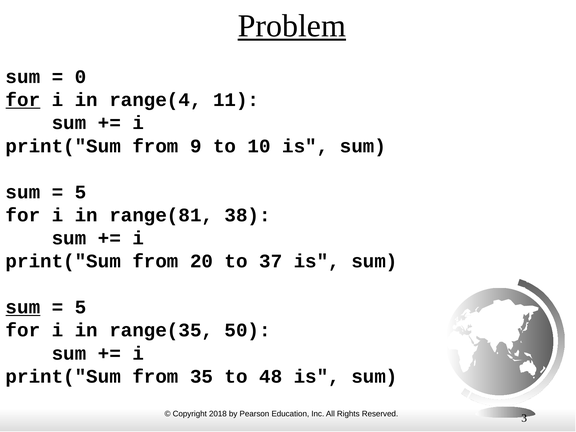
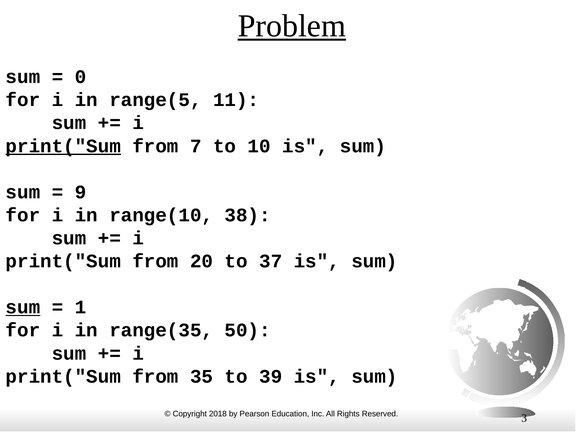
for underline: present -> none (23, 100)
range(4: range(4 -> range(5 (155, 100)
print("Sum underline: none -> present (63, 146)
9: 9 -> 7 (196, 146)
5: 5 -> 9 (81, 192)
range(81: range(81 -> range(10 (161, 215)
5: 5 -> 1 (81, 307)
48: 48 -> 39 (271, 376)
